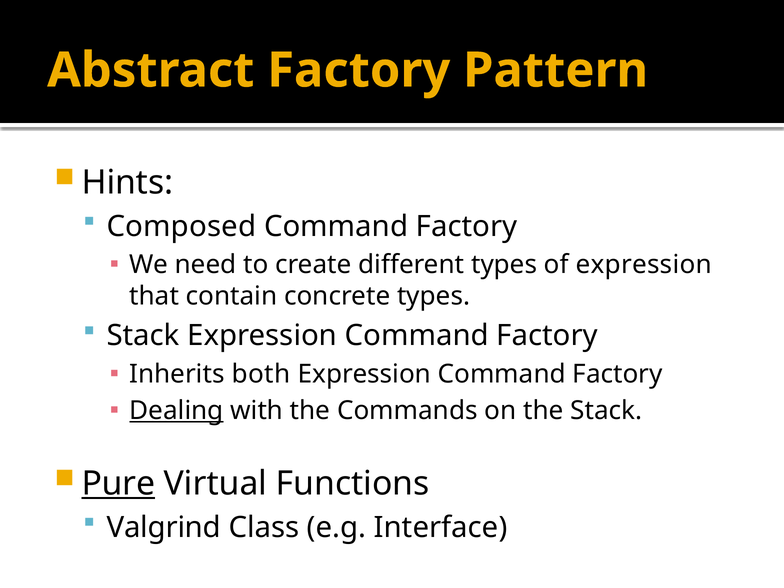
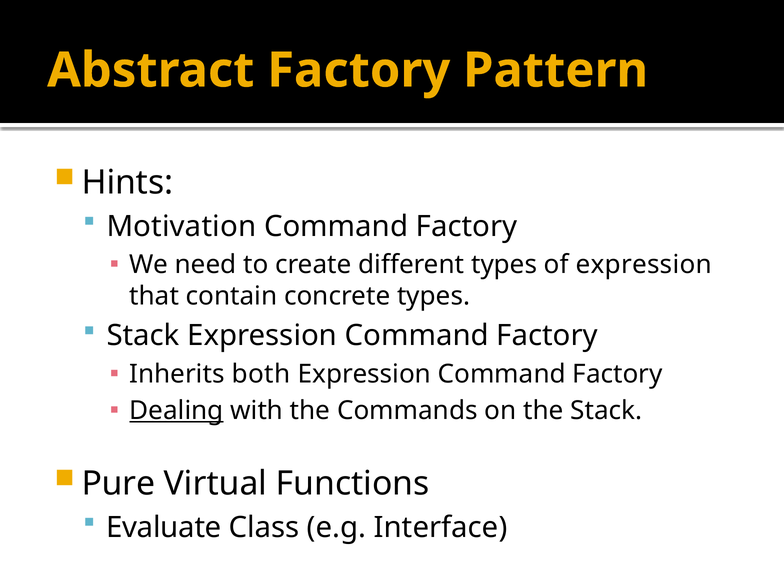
Composed: Composed -> Motivation (181, 226)
Pure underline: present -> none (118, 484)
Valgrind: Valgrind -> Evaluate (164, 527)
